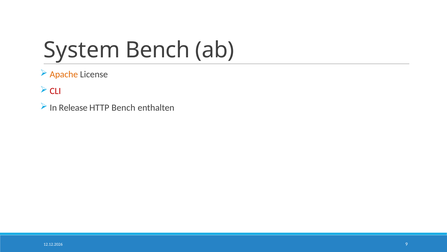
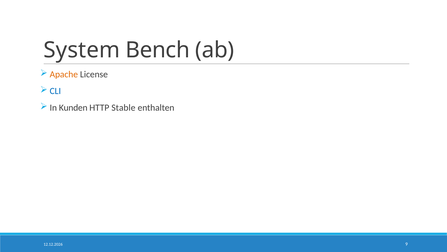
CLI colour: red -> blue (55, 91)
Release: Release -> Kunden (73, 107)
HTTP Bench: Bench -> Stable (123, 107)
